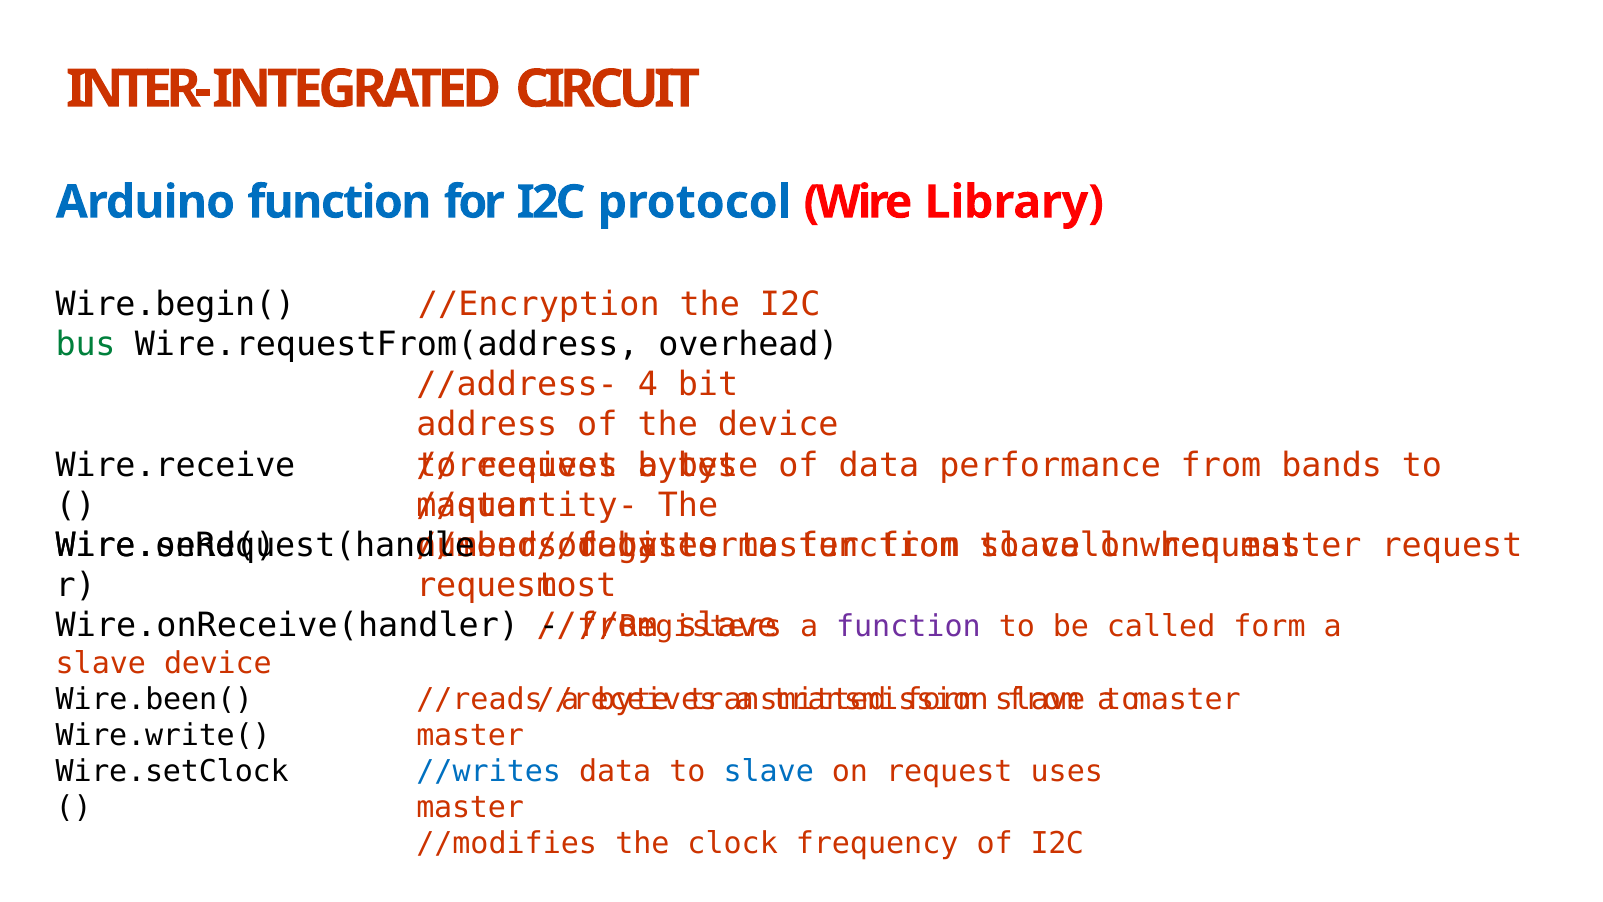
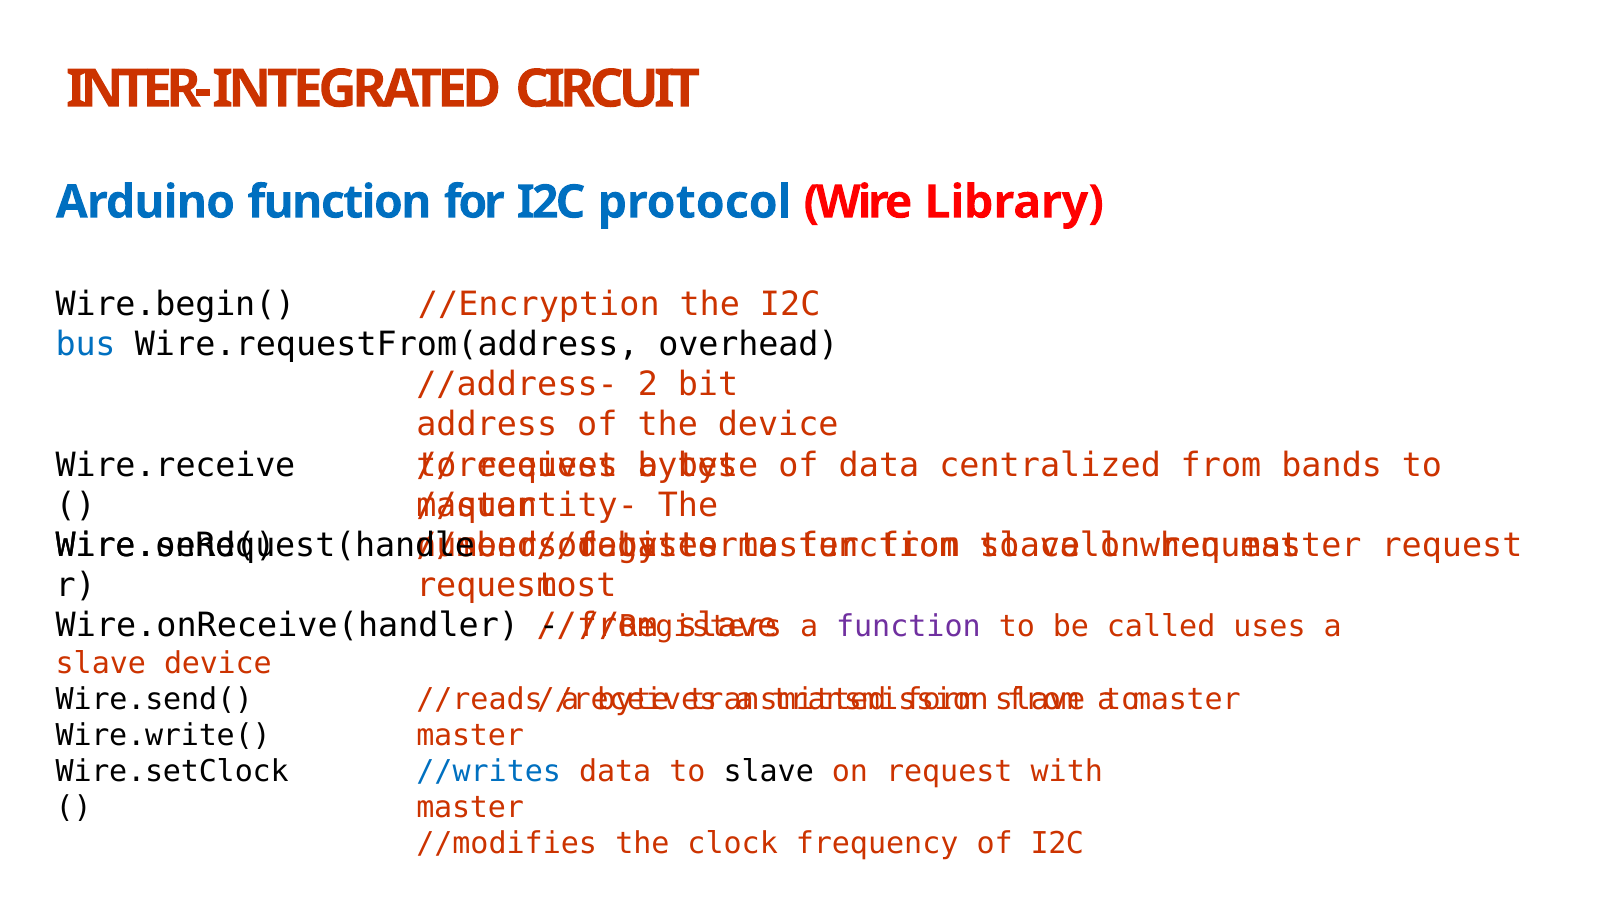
bus colour: green -> blue (86, 345)
4: 4 -> 2 (648, 385)
performance: performance -> centralized (1050, 465)
called form: form -> uses (1270, 626)
Wire.been(: Wire.been( -> Wire.send( (154, 699)
slave colour: blue -> black (769, 771)
uses: uses -> with (1067, 771)
